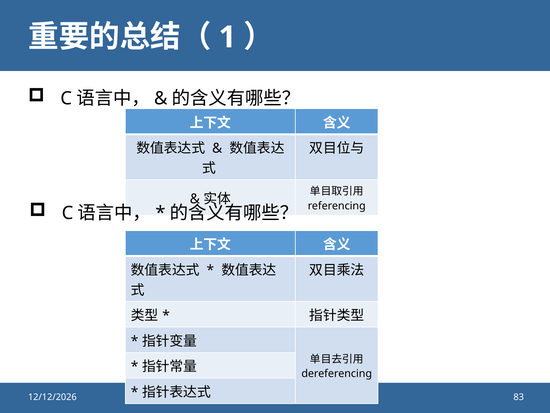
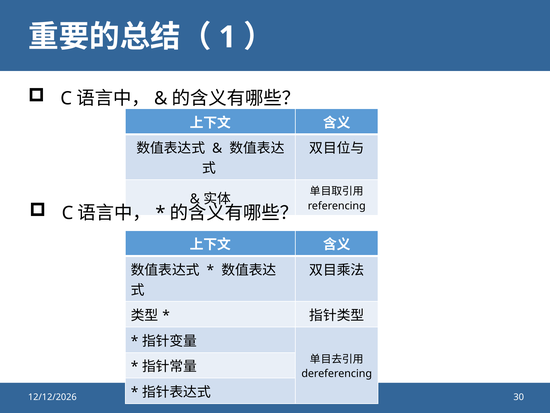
83: 83 -> 30 (519, 397)
